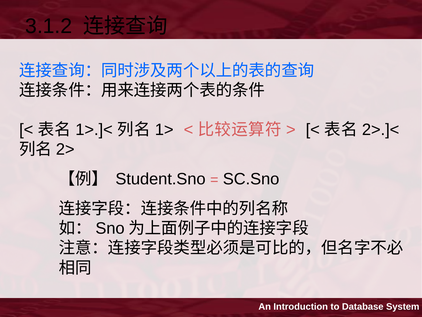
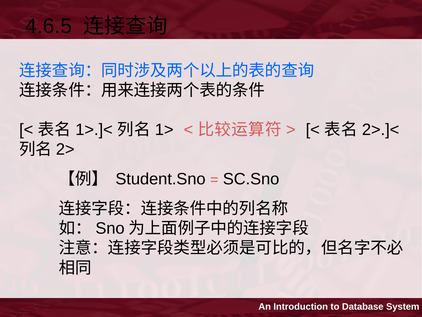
3.1.2: 3.1.2 -> 4.6.5 (49, 26)
